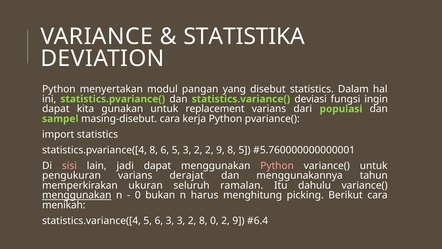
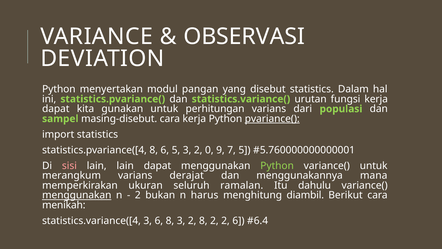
STATISTIKA: STATISTIKA -> OBSERVASI (244, 36)
deviasi: deviasi -> urutan (311, 99)
fungsi ingin: ingin -> kerja (376, 99)
replacement: replacement -> perhitungan (215, 109)
pvariance( underline: none -> present (272, 119)
2 2: 2 -> 0 (209, 150)
9 8: 8 -> 7 (232, 150)
lain jadi: jadi -> lain (125, 165)
Python colour: pink -> light green (277, 165)
pengukuran: pengukuran -> merangkum (71, 175)
tahun: tahun -> mana (374, 175)
0: 0 -> 2 (138, 195)
picking: picking -> diambil (305, 195)
statistics.variance([4 5: 5 -> 3 (148, 220)
6 3: 3 -> 8 (170, 220)
8 0: 0 -> 2 (214, 220)
9: 9 -> 6 (238, 220)
